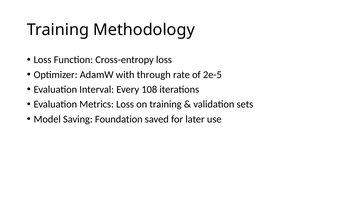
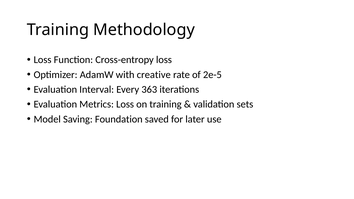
through: through -> creative (154, 75)
108: 108 -> 363 (149, 90)
